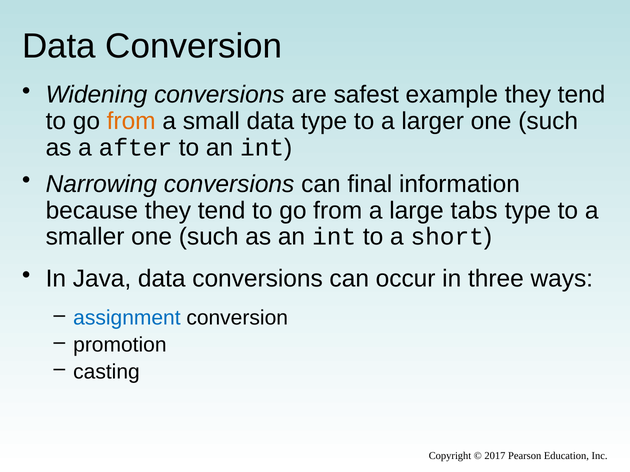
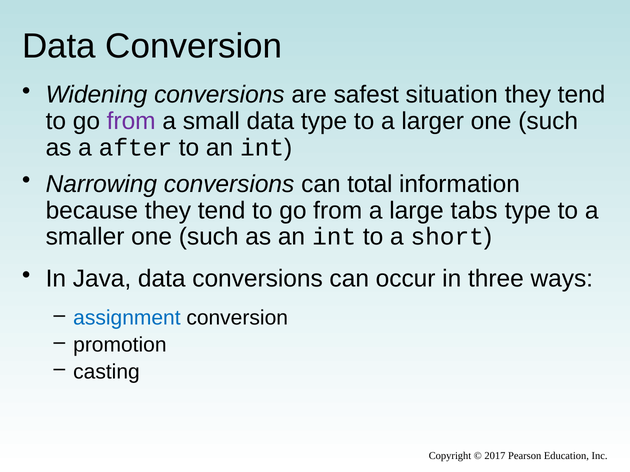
example: example -> situation (452, 95)
from colour: orange -> purple (131, 121)
final: final -> total (370, 184)
